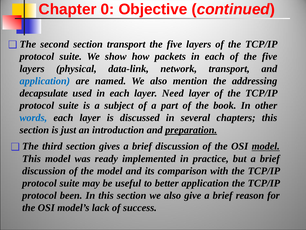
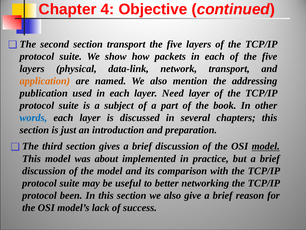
0: 0 -> 4 (108, 9)
application colour: blue -> orange (45, 81)
decapsulate: decapsulate -> publication (44, 93)
preparation underline: present -> none (191, 130)
ready: ready -> about (106, 158)
better application: application -> networking (205, 183)
